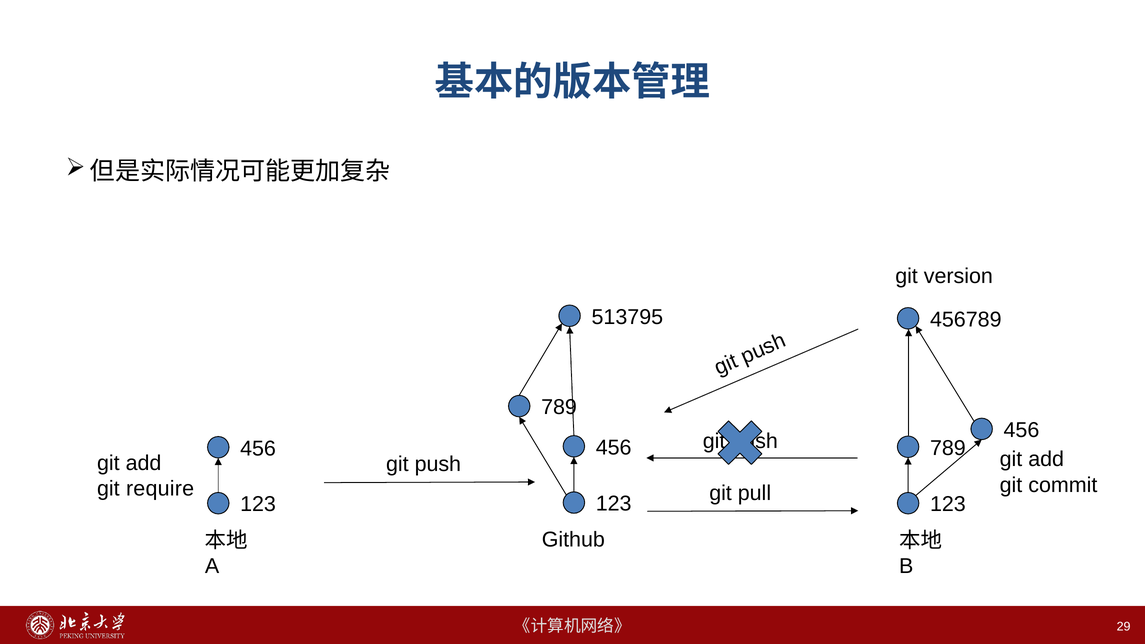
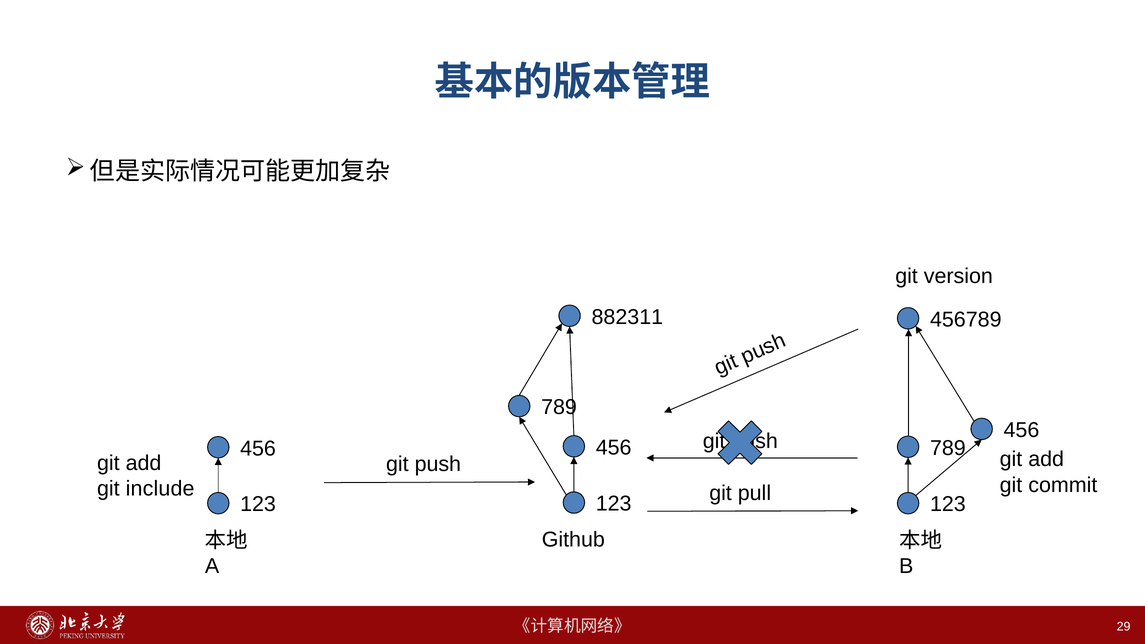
513795: 513795 -> 882311 (627, 317)
require: require -> include (160, 489)
